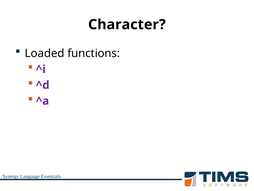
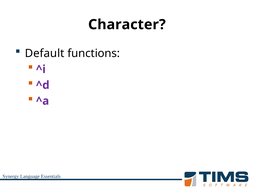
Loaded: Loaded -> Default (45, 53)
